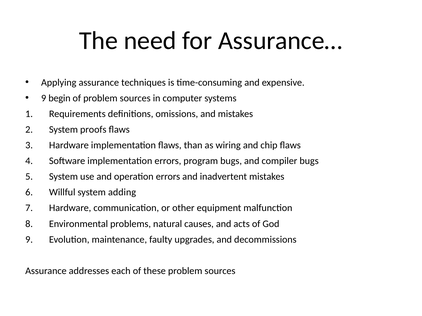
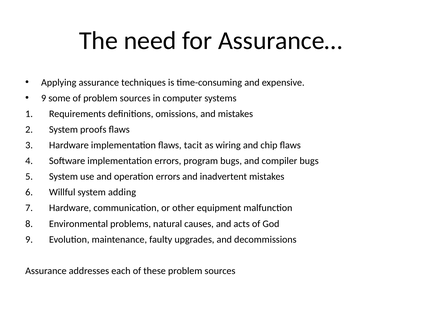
begin: begin -> some (59, 98)
than: than -> tacit (193, 146)
